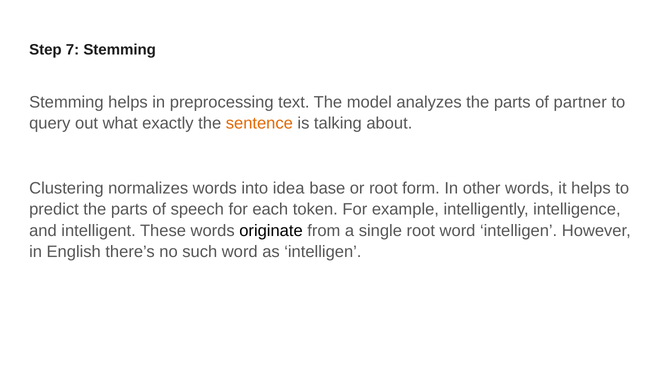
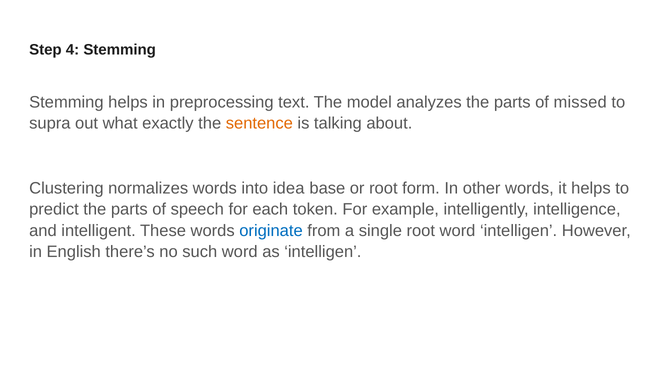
7: 7 -> 4 (73, 50)
partner: partner -> missed (580, 102)
query: query -> supra (50, 124)
originate colour: black -> blue (271, 231)
